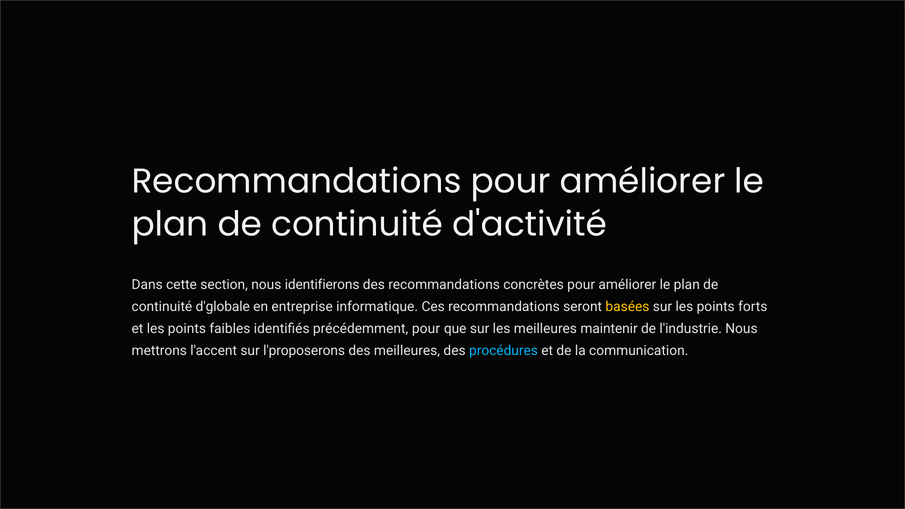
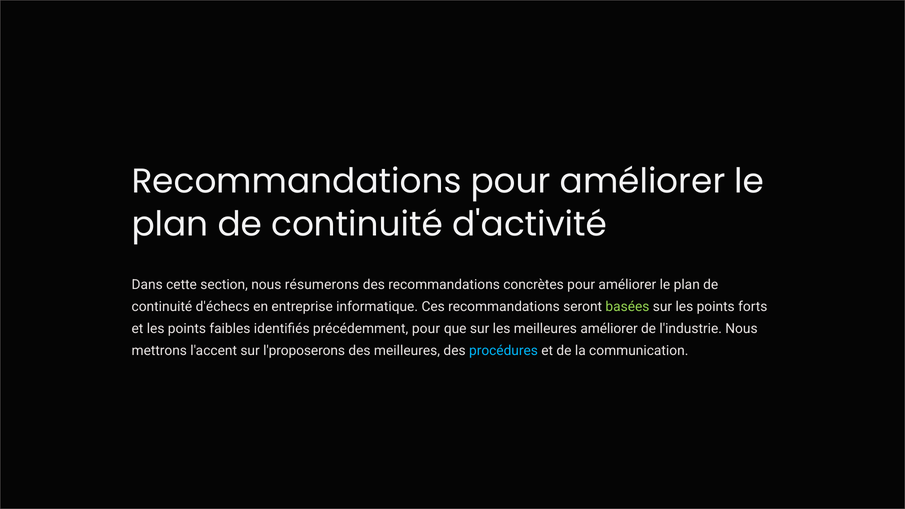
identifierons: identifierons -> résumerons (322, 285)
d'globale: d'globale -> d'échecs (223, 307)
basées colour: yellow -> light green (627, 307)
meilleures maintenir: maintenir -> améliorer (609, 329)
